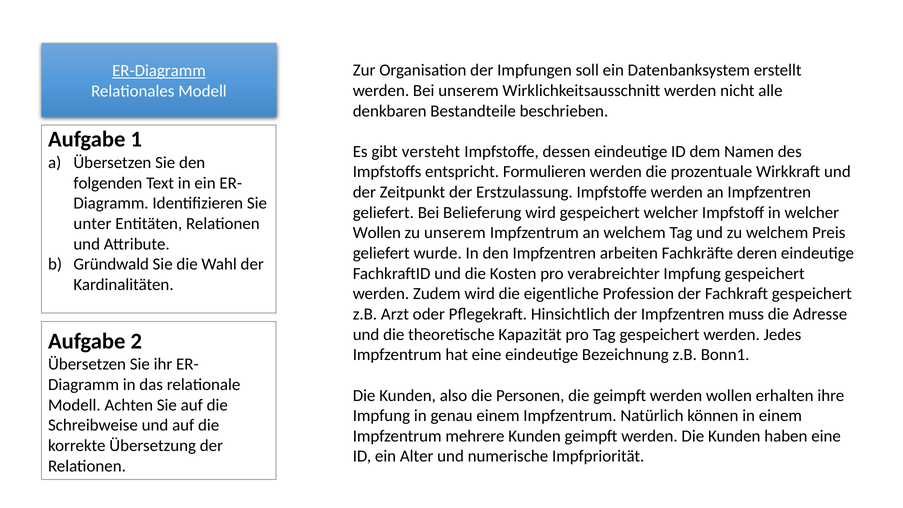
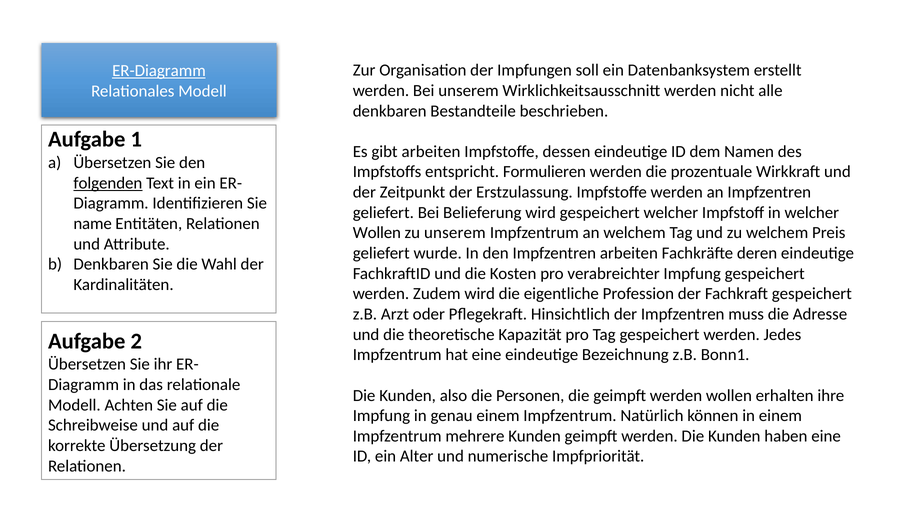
gibt versteht: versteht -> arbeiten (431, 152)
folgenden underline: none -> present (108, 183)
unter: unter -> name (93, 224)
Gründwald: Gründwald -> Denkbaren (111, 264)
